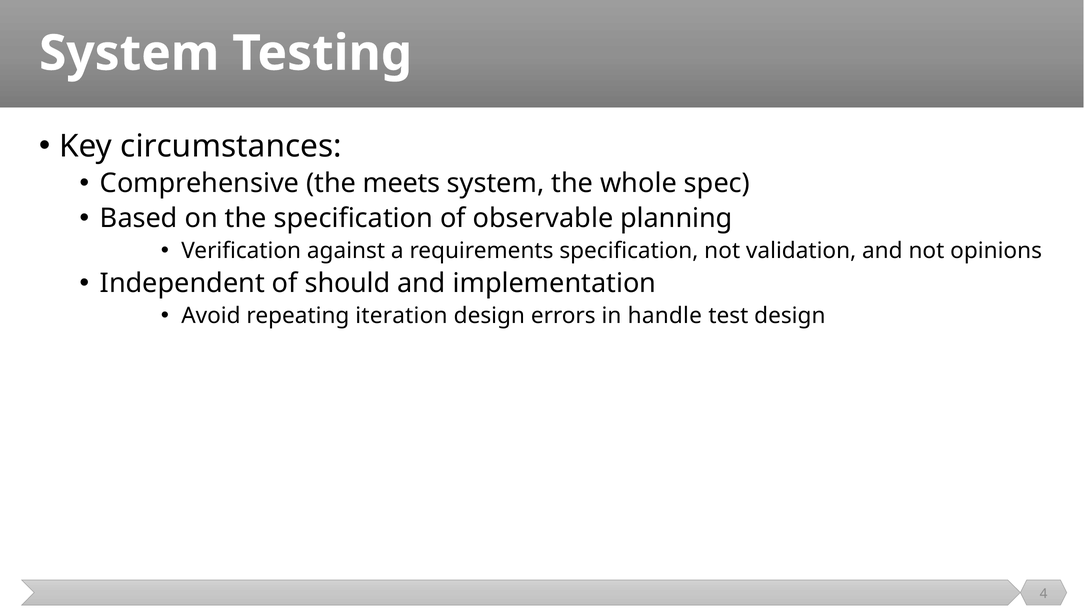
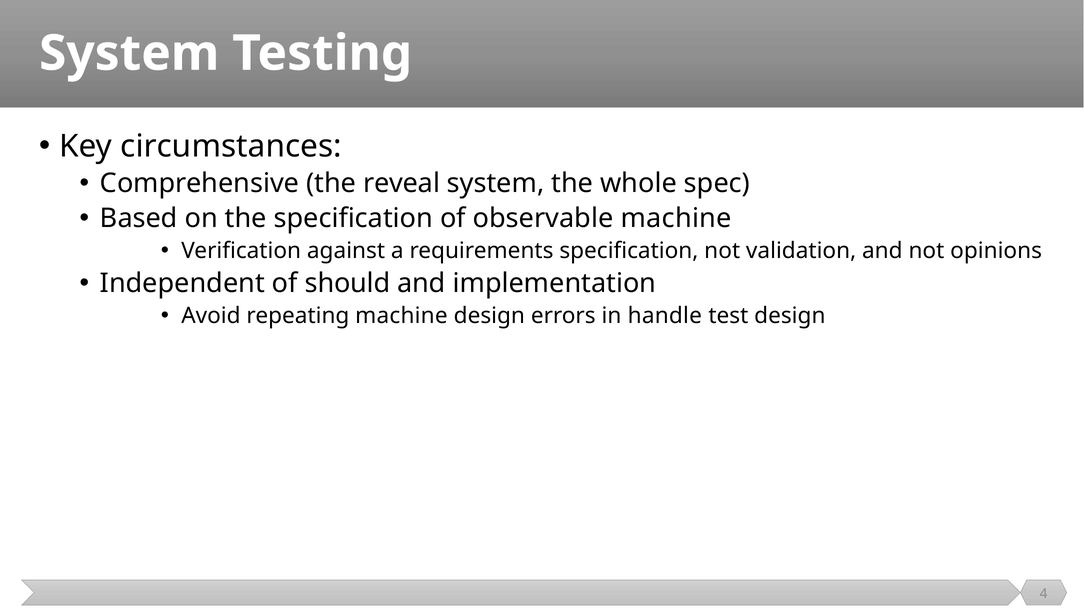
meets: meets -> reveal (402, 183)
observable planning: planning -> machine (676, 218)
repeating iteration: iteration -> machine (401, 316)
